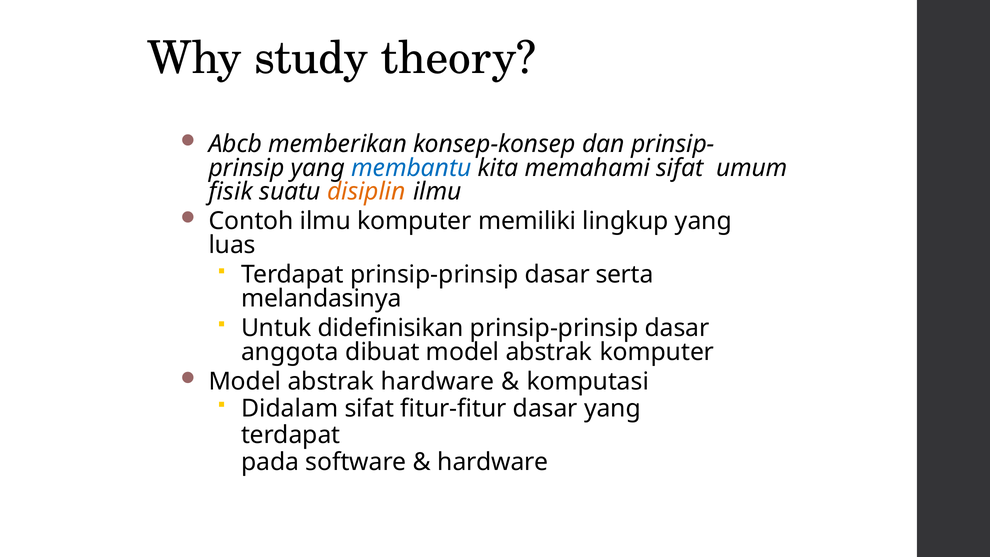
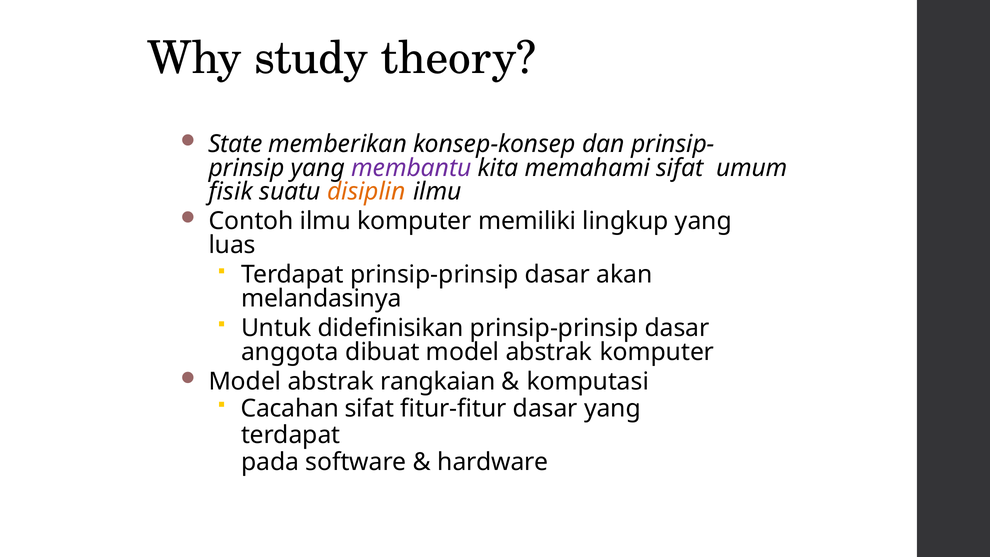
Abcb: Abcb -> State (235, 144)
membantu colour: blue -> purple (411, 168)
serta: serta -> akan (624, 275)
abstrak hardware: hardware -> rangkaian (438, 382)
Didalam: Didalam -> Cacahan (290, 409)
